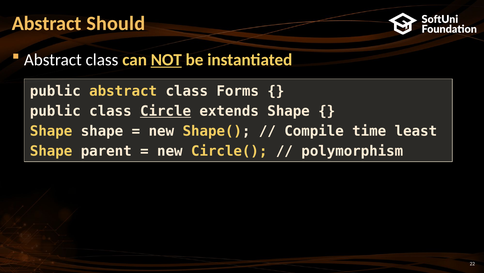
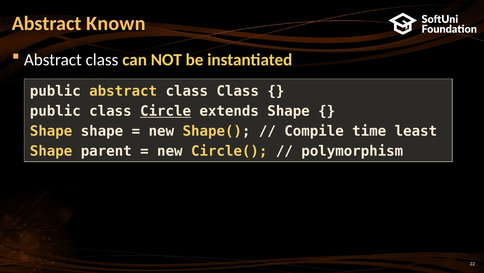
Should: Should -> Known (116, 24)
NOT underline: present -> none (166, 60)
class Forms: Forms -> Class (238, 91)
